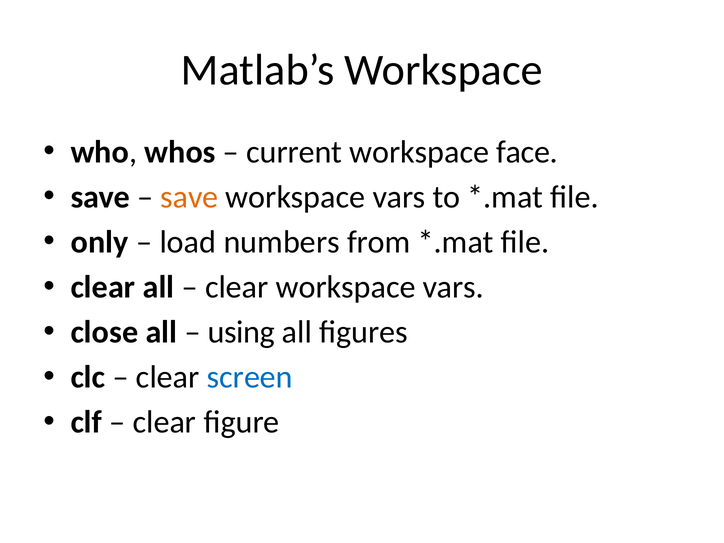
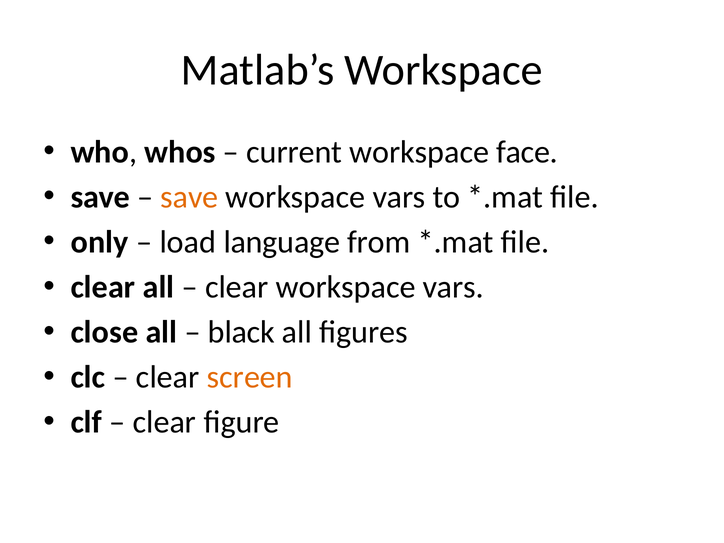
numbers: numbers -> language (282, 242)
using: using -> black (241, 332)
screen colour: blue -> orange (250, 377)
